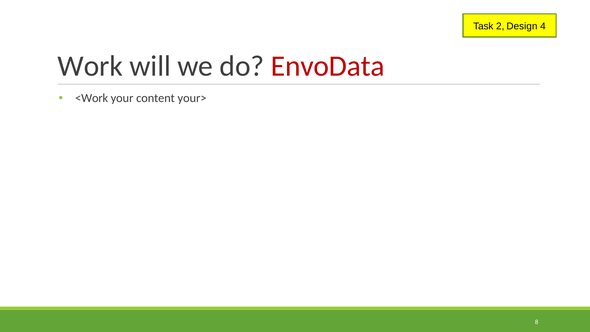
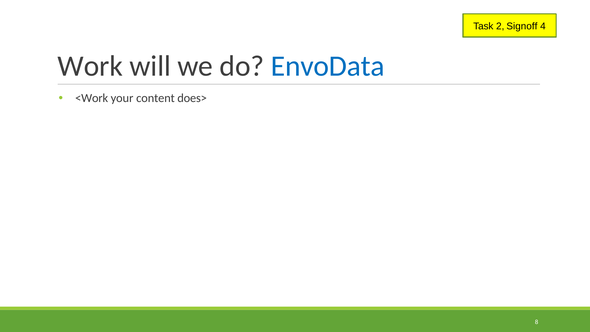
Design: Design -> Signoff (522, 26)
EnvoData colour: red -> blue (328, 66)
your>: your> -> does> (192, 98)
